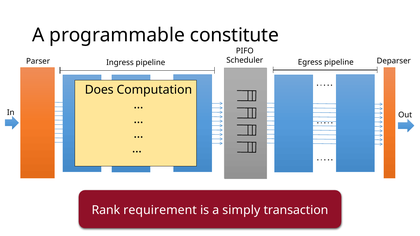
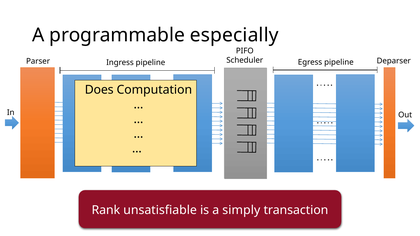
constitute: constitute -> especially (234, 35)
requirement: requirement -> unsatisfiable (160, 210)
